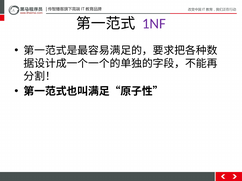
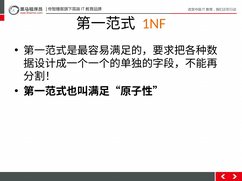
1NF colour: purple -> orange (154, 24)
